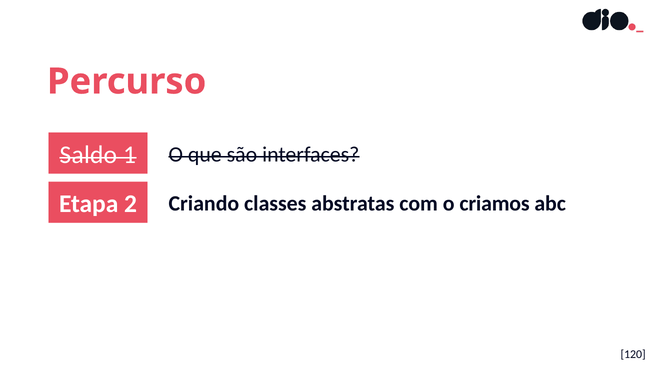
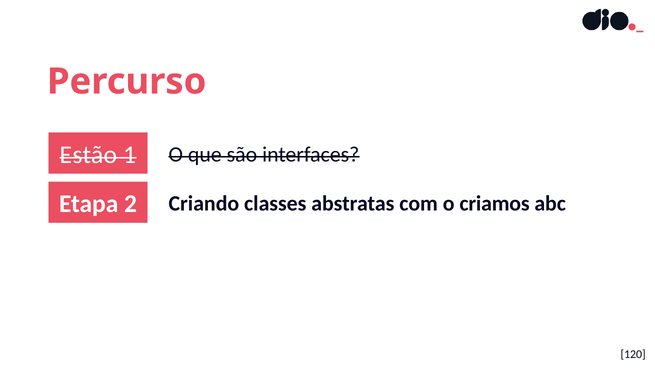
Saldo: Saldo -> Estão (89, 155)
